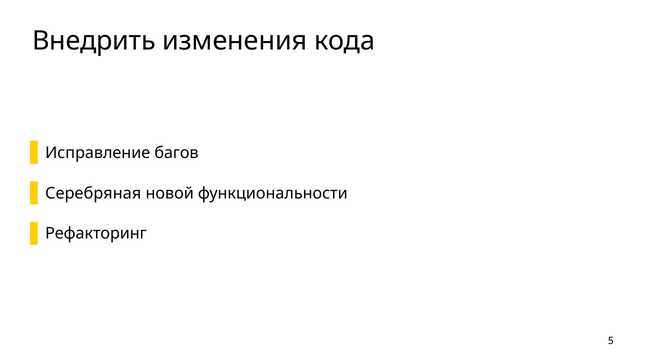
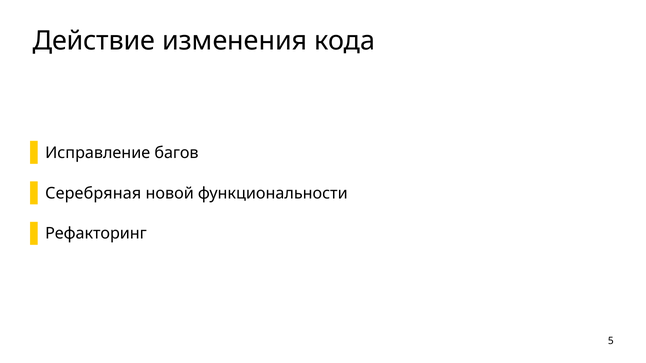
Внедрить: Внедрить -> Действие (94, 41)
